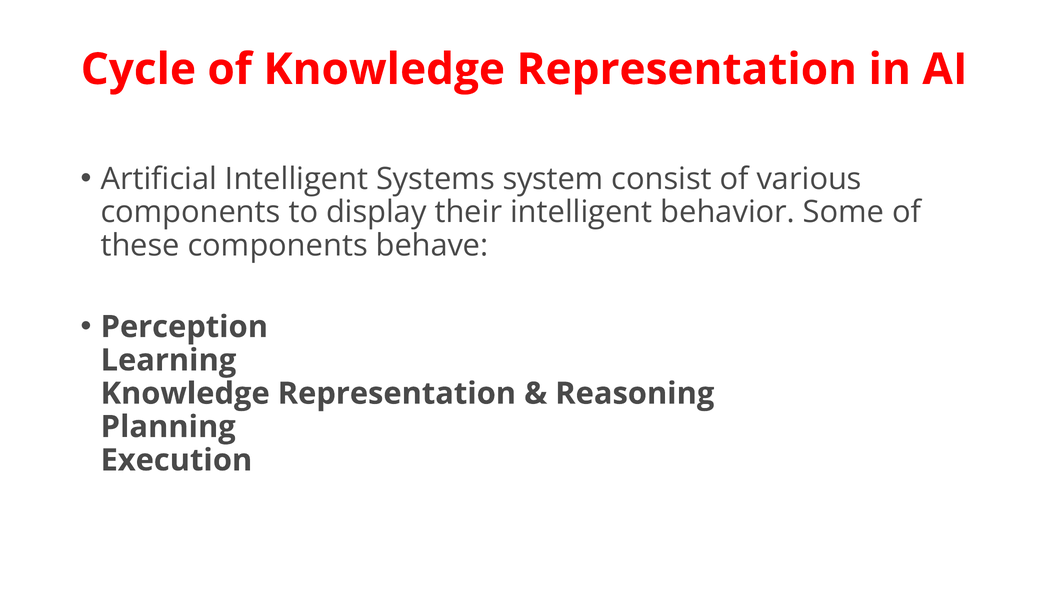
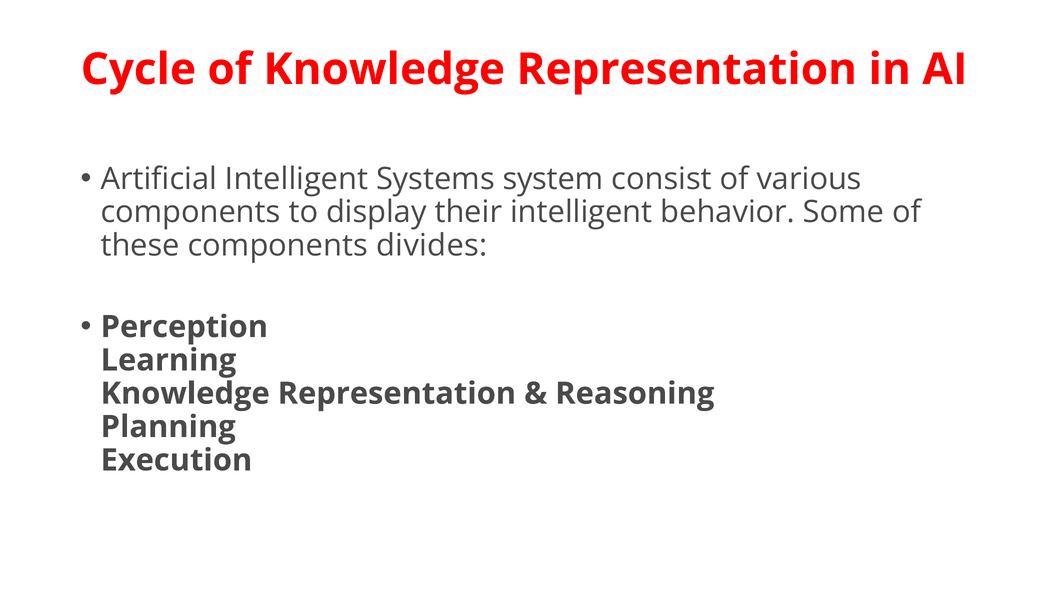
behave: behave -> divides (432, 246)
